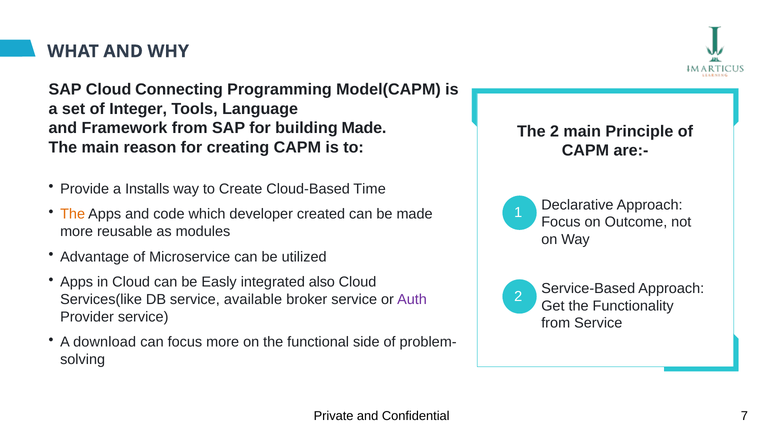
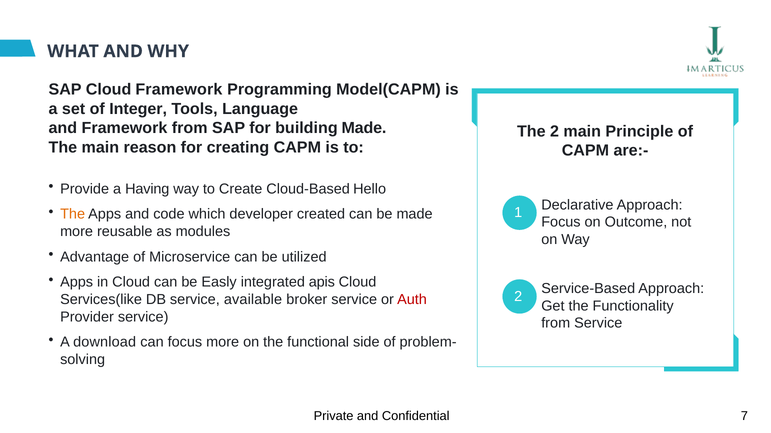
Cloud Connecting: Connecting -> Framework (179, 90)
Installs: Installs -> Having (147, 189)
Time: Time -> Hello (370, 189)
also: also -> apis (322, 283)
Auth colour: purple -> red (412, 300)
